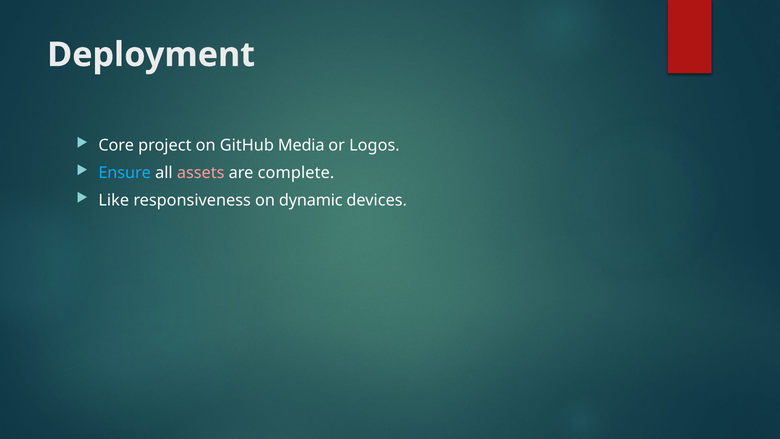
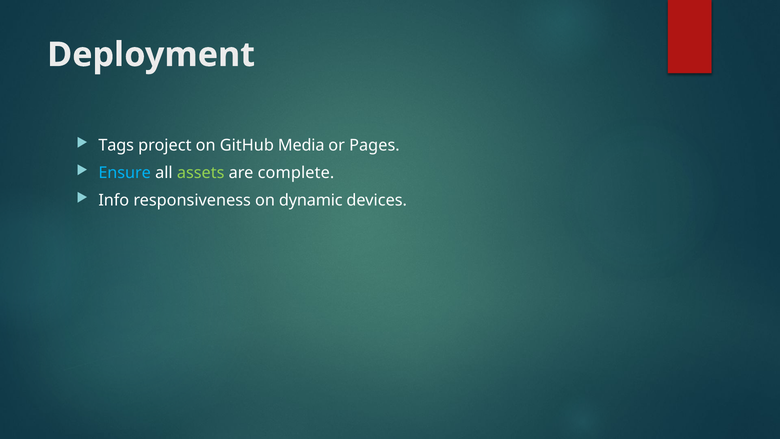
Core: Core -> Tags (116, 145)
Logos: Logos -> Pages (374, 145)
assets colour: pink -> light green (201, 173)
Like: Like -> Info (114, 200)
